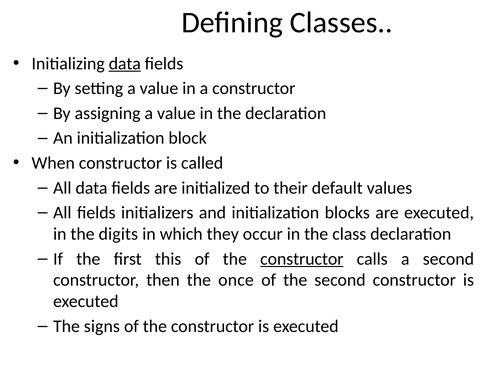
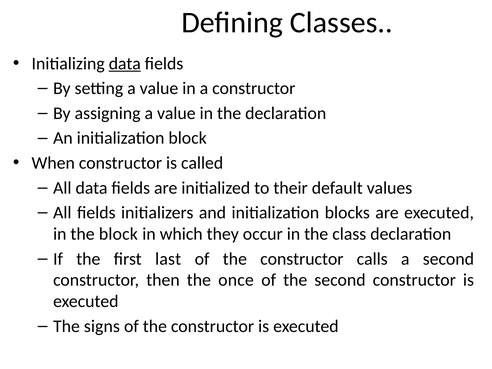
the digits: digits -> block (118, 234)
this: this -> last (168, 259)
constructor underline: present -> none (302, 259)
